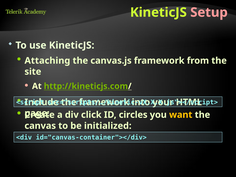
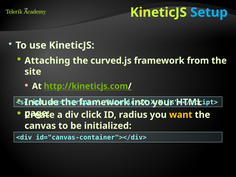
Setup colour: pink -> light blue (209, 12)
canvas.js: canvas.js -> curved.js (111, 61)
circles: circles -> radius (133, 115)
